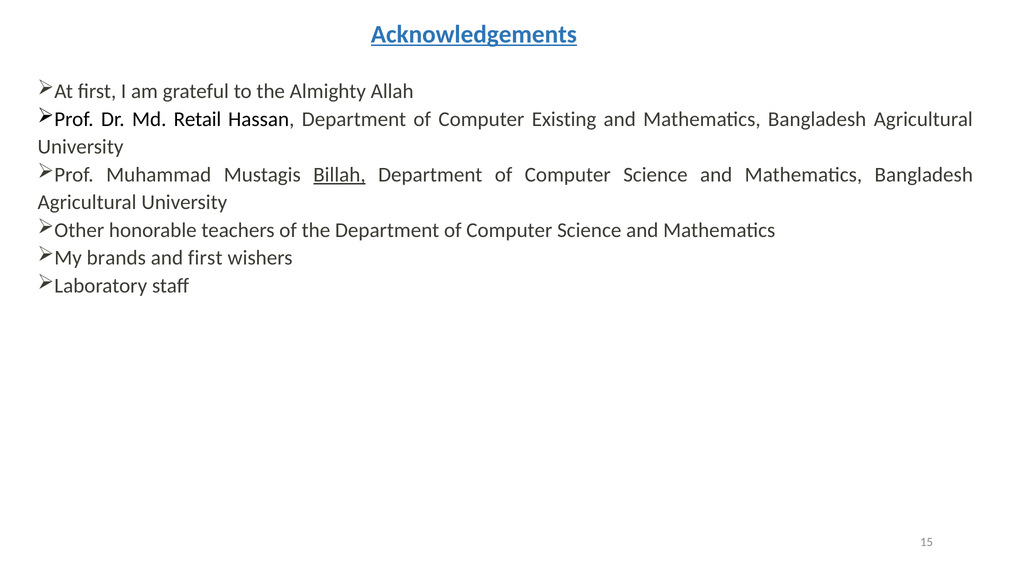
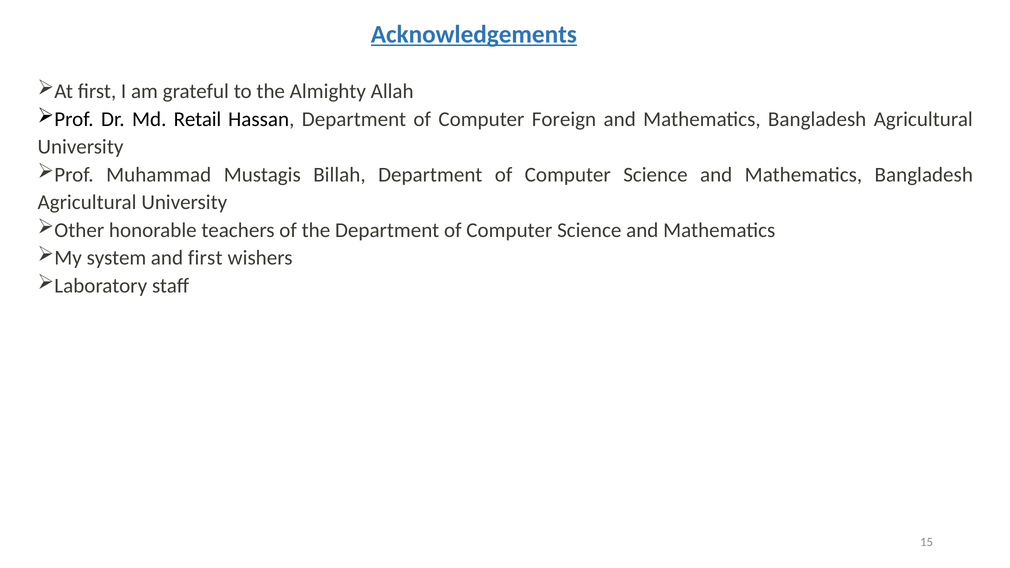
Existing: Existing -> Foreign (564, 119)
Billah underline: present -> none (339, 175)
brands: brands -> system (116, 258)
